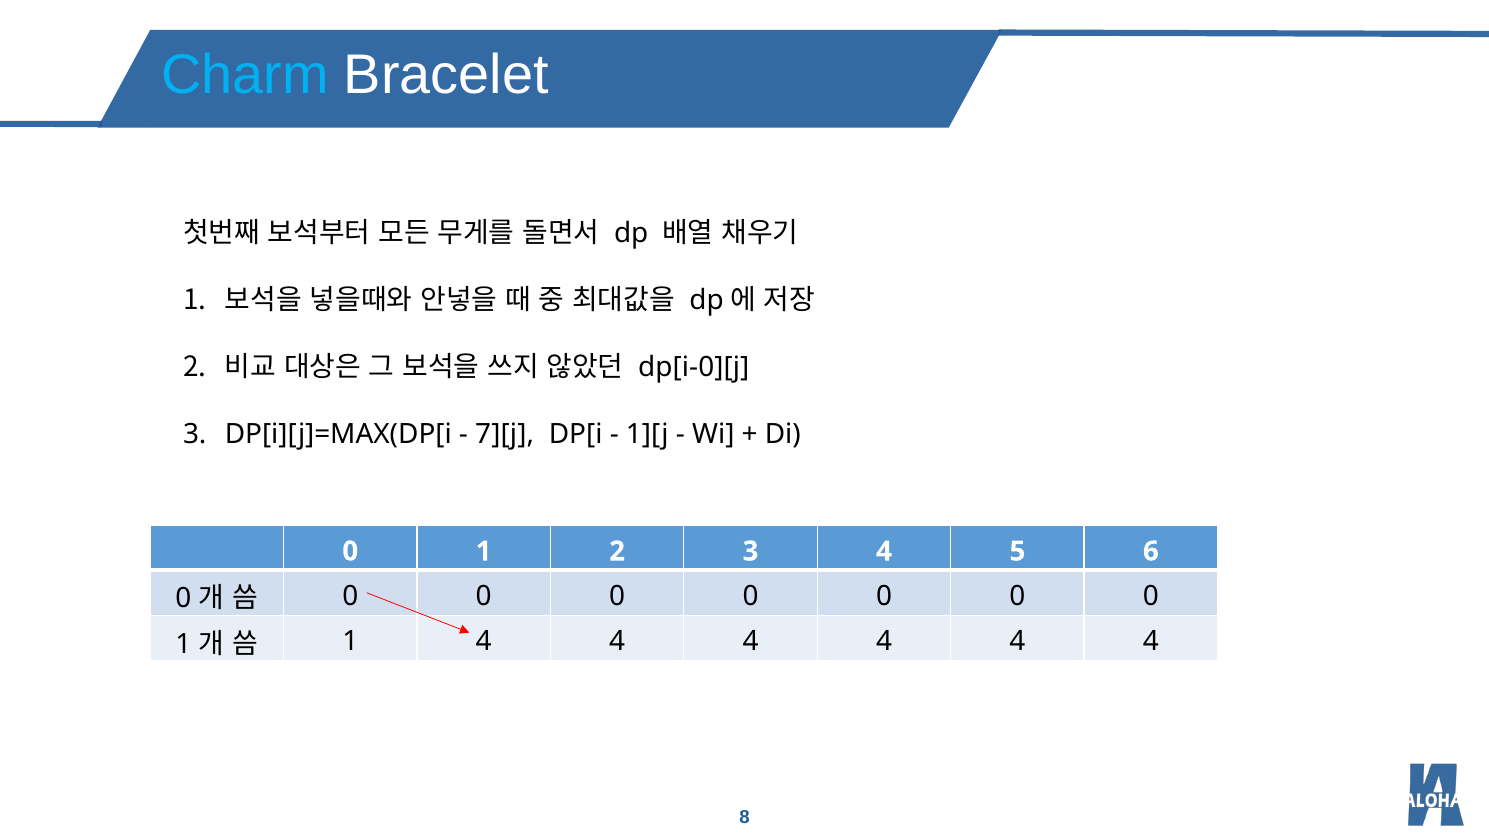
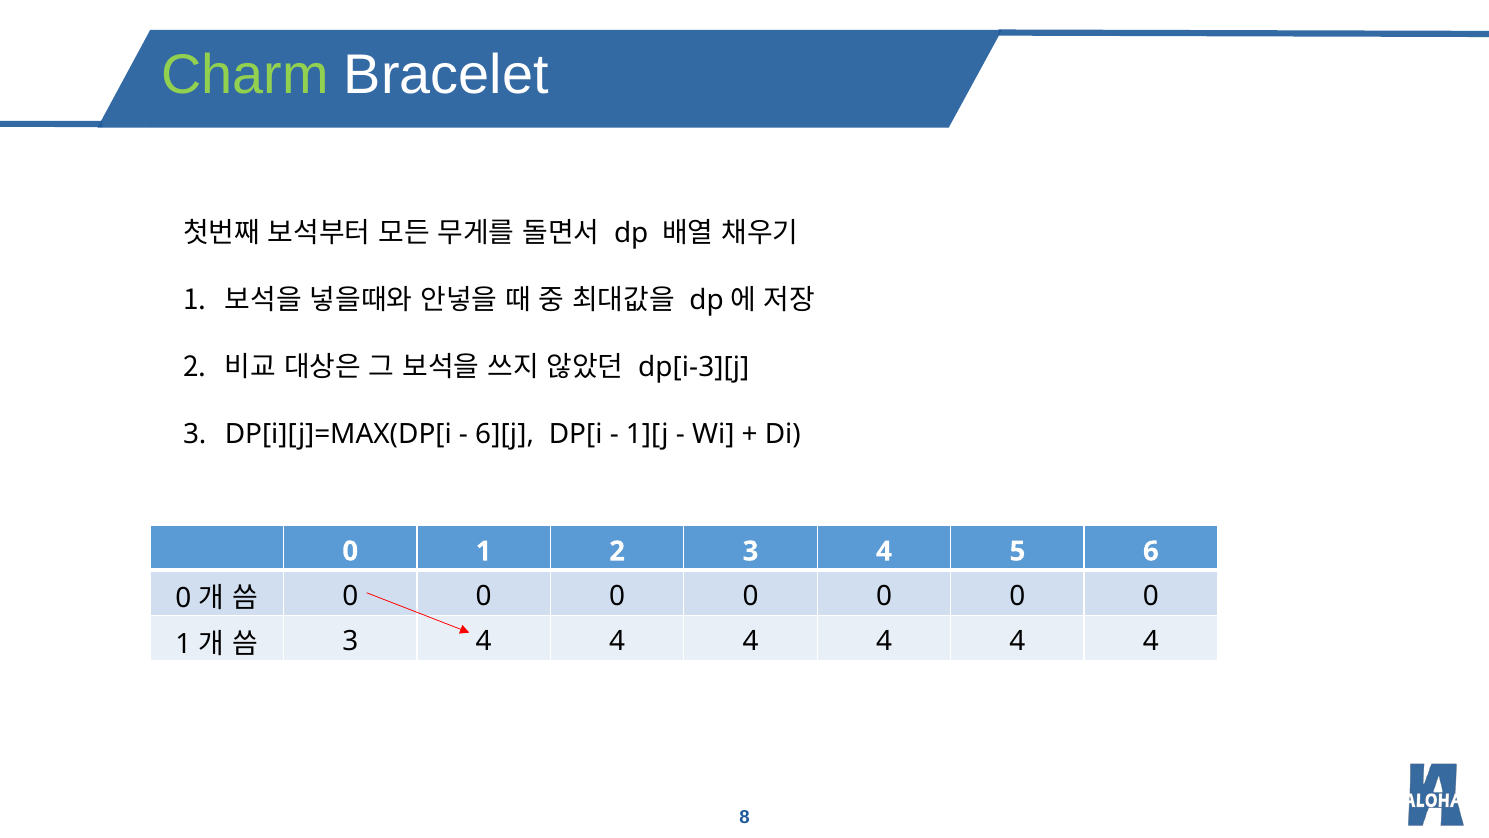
Charm colour: light blue -> light green (245, 75)
dp[i-0][j: dp[i-0][j -> dp[i-3][j (694, 367)
7][j: 7][j -> 6][j (505, 434)
1: 1 -> 3 (350, 641)
